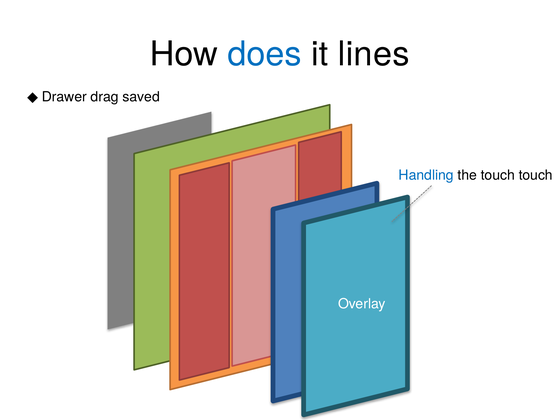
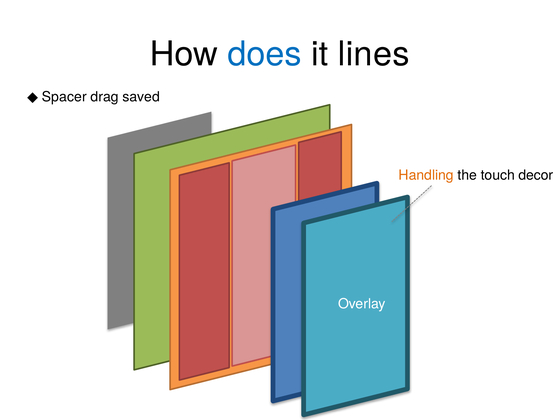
Drawer: Drawer -> Spacer (64, 97)
Handling colour: blue -> orange (426, 175)
touch touch: touch -> decor (536, 175)
